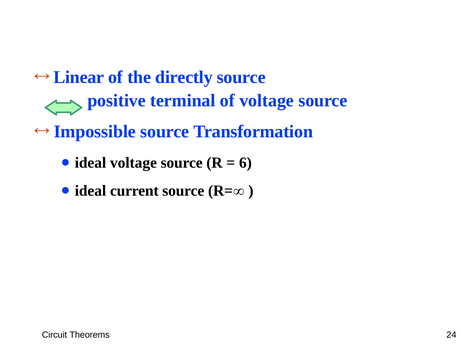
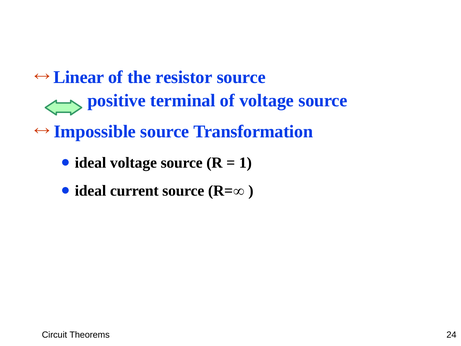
directly: directly -> resistor (184, 77)
6: 6 -> 1 (245, 163)
